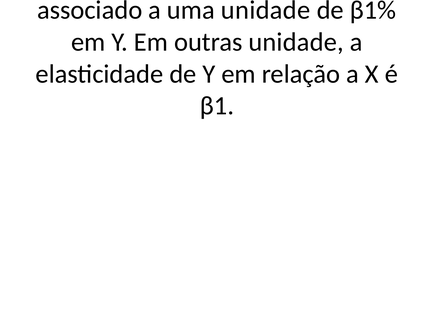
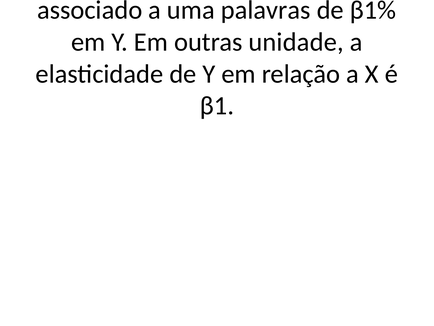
uma unidade: unidade -> palavras (266, 10)
